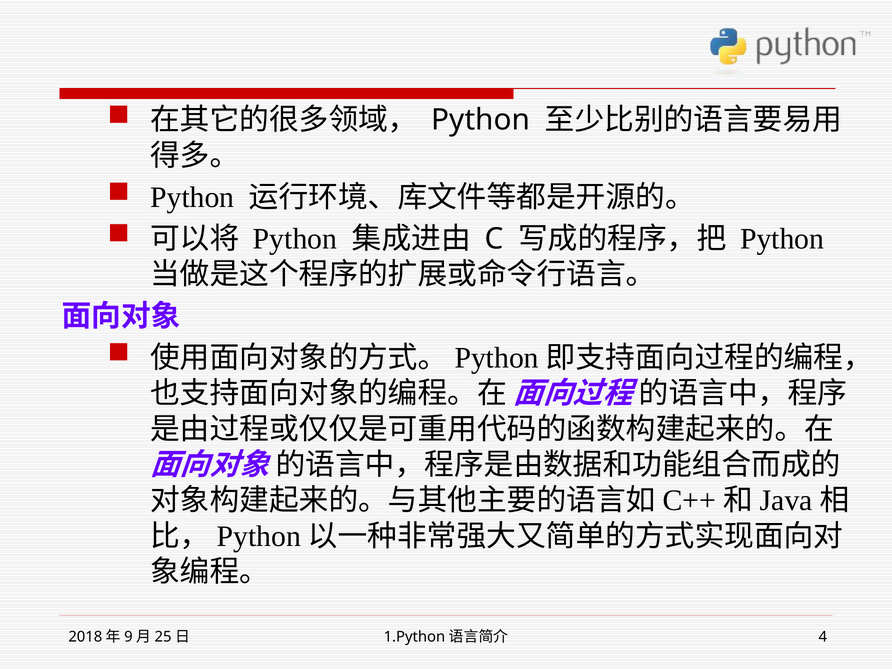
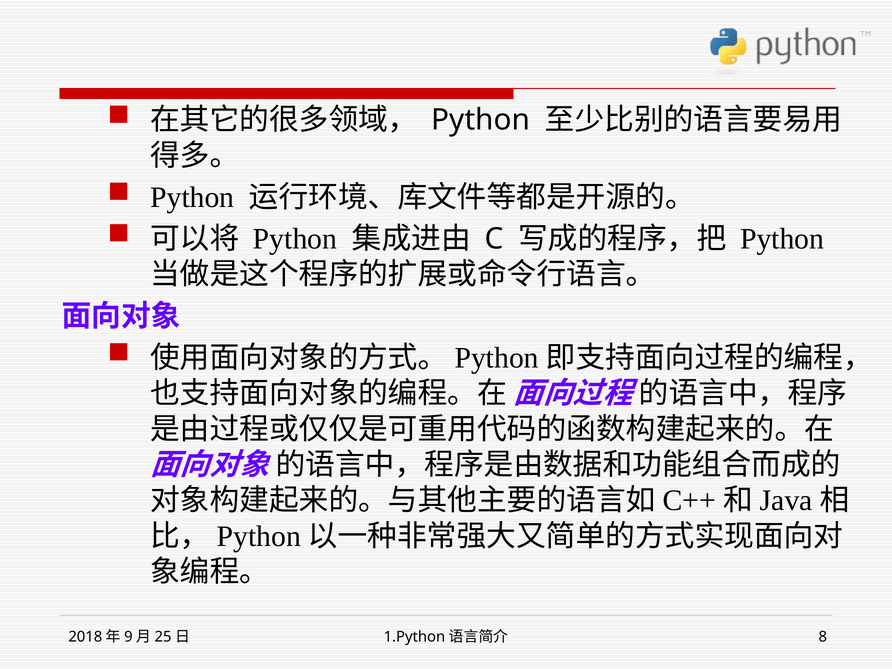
4: 4 -> 8 (823, 637)
